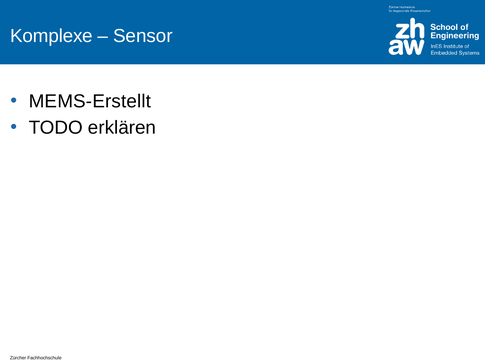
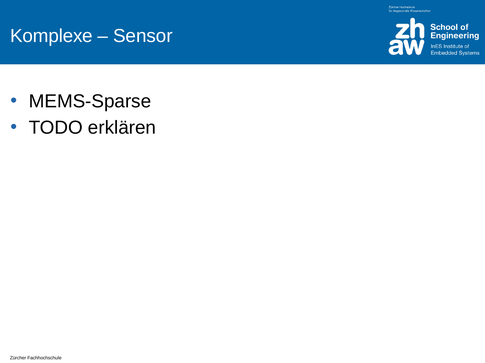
MEMS-Erstellt: MEMS-Erstellt -> MEMS-Sparse (90, 101)
